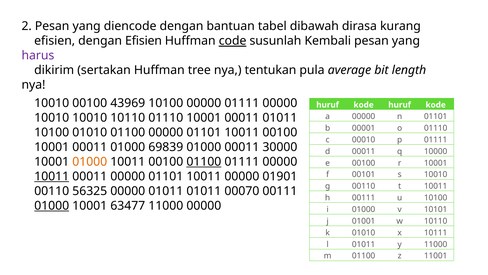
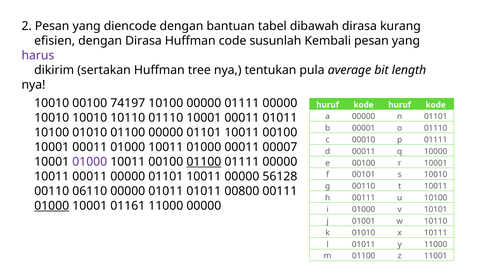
dengan Efisien: Efisien -> Dirasa (143, 41)
code underline: present -> none (233, 41)
43969: 43969 -> 74197 (128, 103)
00011 01000 69839: 69839 -> 10011 (166, 147)
30000: 30000 -> 00007 (280, 147)
01000 colour: orange -> purple (90, 162)
10011 underline: present -> none (52, 176)
01901: 01901 -> 56128 (280, 176)
56325: 56325 -> 06110 (90, 191)
00070: 00070 -> 00800 (242, 191)
63477: 63477 -> 01161 (128, 205)
